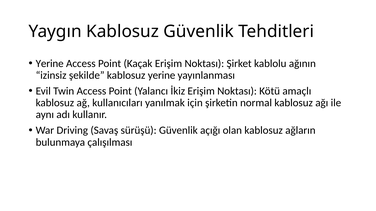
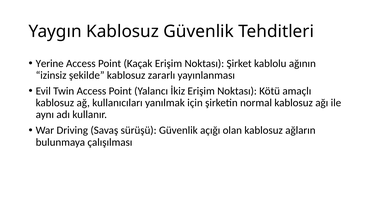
kablosuz yerine: yerine -> zararlı (162, 75)
